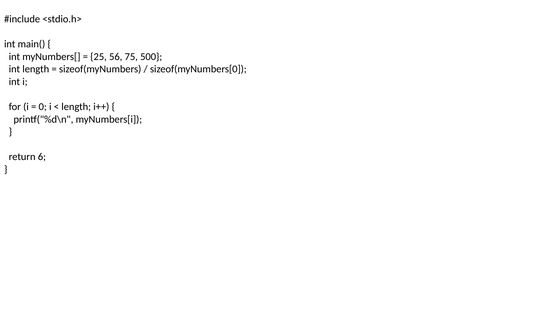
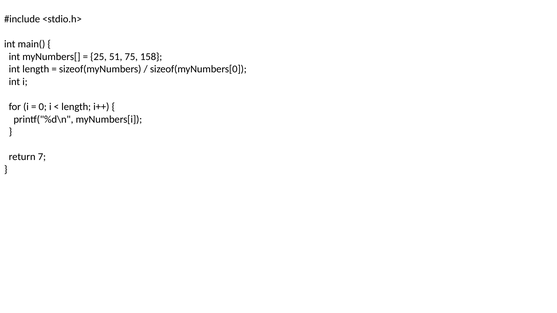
56: 56 -> 51 (116, 57)
500: 500 -> 158 (151, 57)
6: 6 -> 7 (42, 157)
